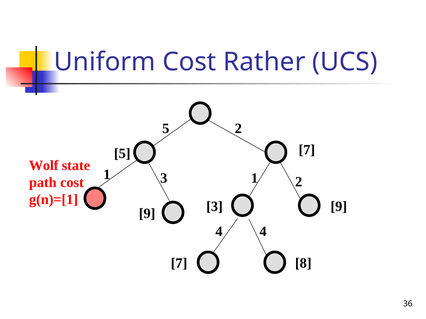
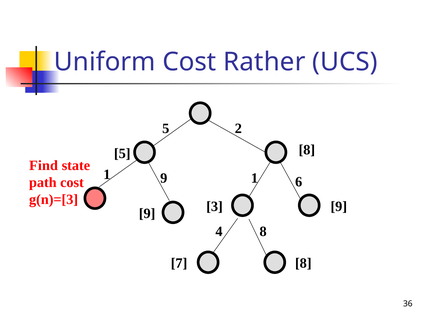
5 7: 7 -> 8 (307, 150)
Wolf: Wolf -> Find (44, 166)
1 3: 3 -> 9 (164, 178)
1 2: 2 -> 6 (299, 182)
g(n)=[1: g(n)=[1 -> g(n)=[3 (54, 200)
4 4: 4 -> 8 (263, 232)
